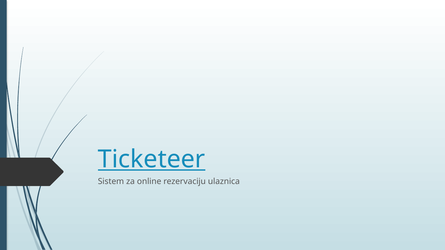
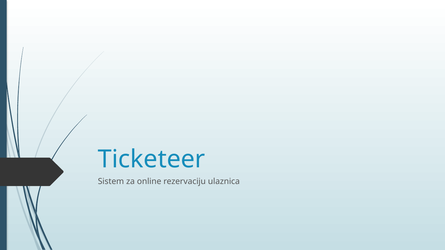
Ticketeer underline: present -> none (152, 159)
